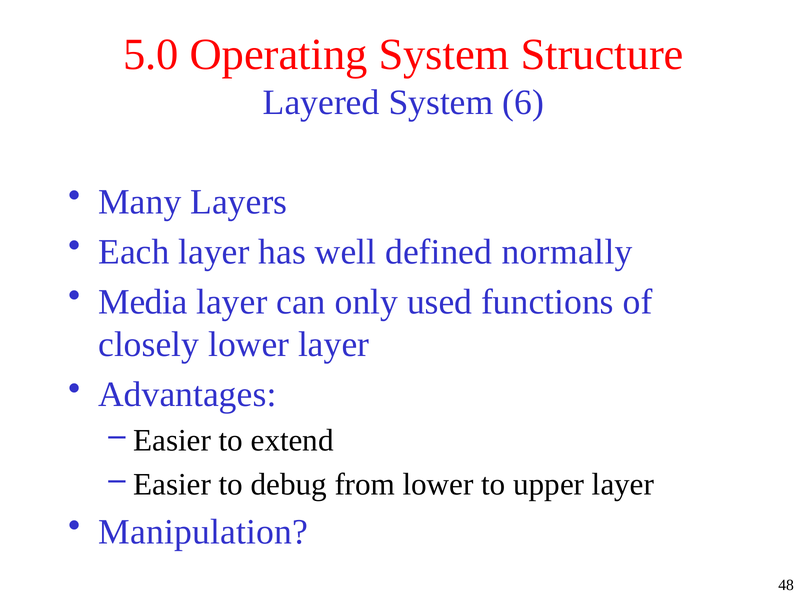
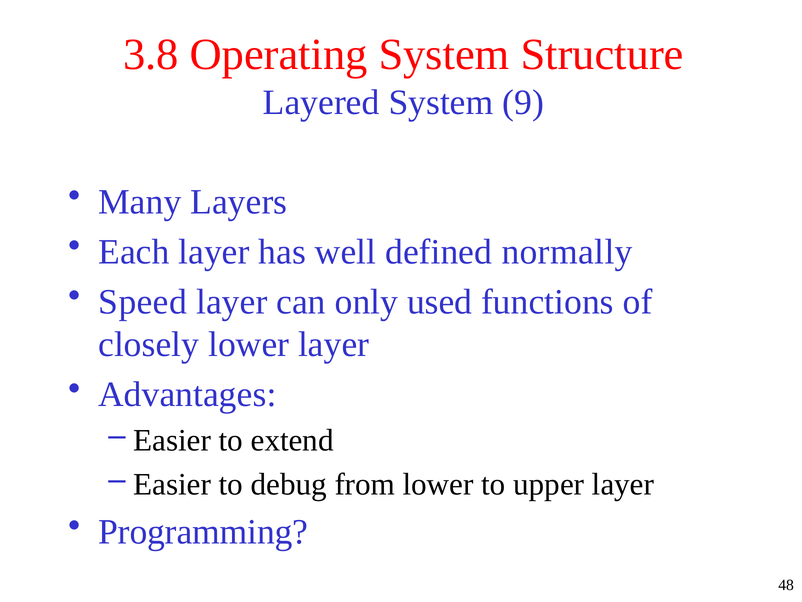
5.0: 5.0 -> 3.8 (151, 55)
6: 6 -> 9 (523, 102)
Media: Media -> Speed (143, 301)
Manipulation: Manipulation -> Programming (203, 532)
